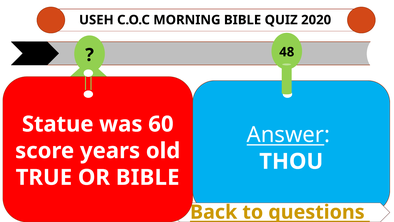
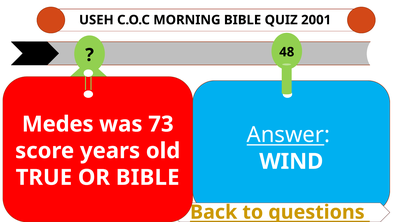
2020: 2020 -> 2001 (316, 20)
Statue: Statue -> Medes (58, 124)
60: 60 -> 73 (161, 124)
THOU: THOU -> WIND (291, 161)
